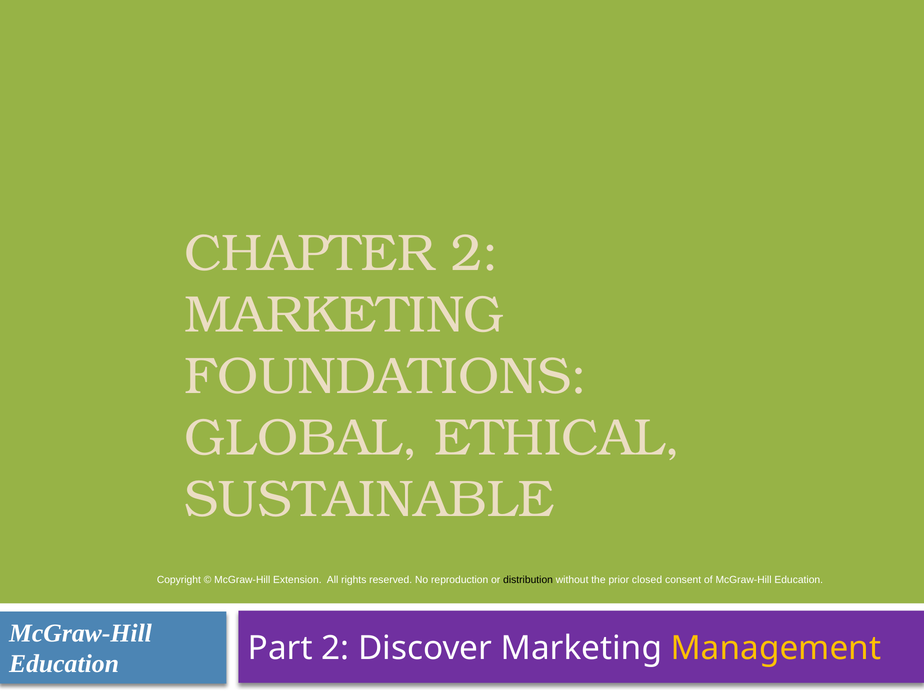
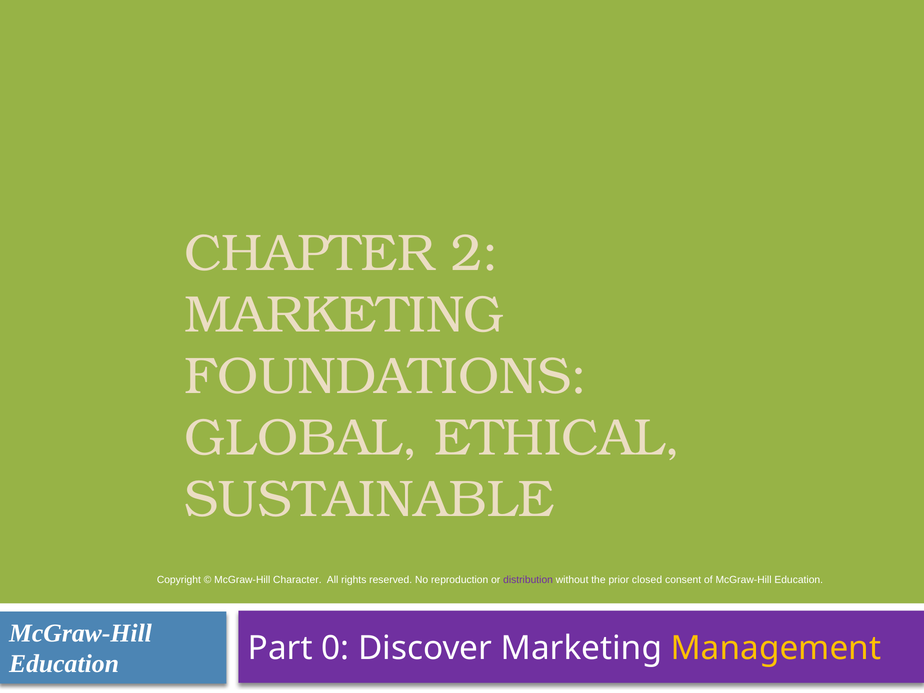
Extension: Extension -> Character (297, 580)
distribution colour: black -> purple (528, 580)
Part 2: 2 -> 0 (335, 648)
